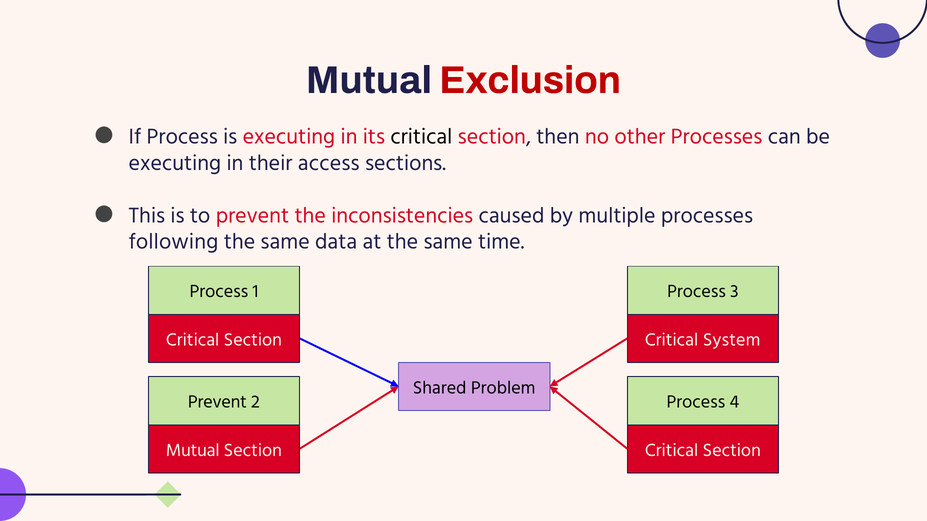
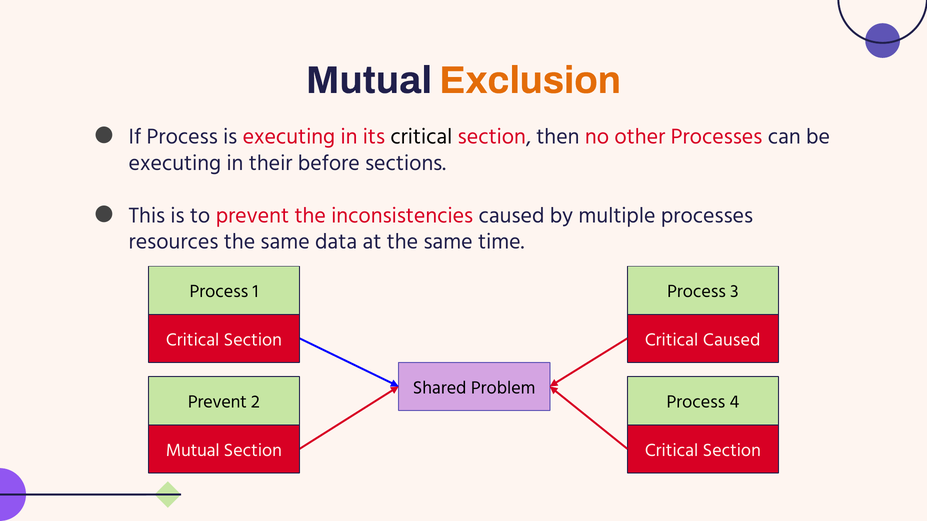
Exclusion colour: red -> orange (530, 80)
access: access -> before (329, 163)
following: following -> resources (174, 242)
Critical System: System -> Caused (732, 340)
